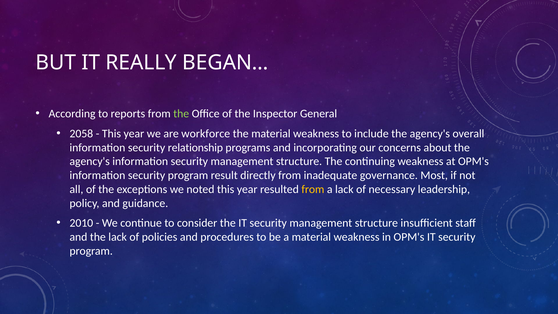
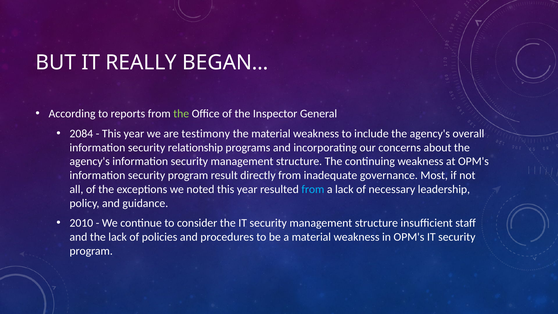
2058: 2058 -> 2084 (81, 133)
workforce: workforce -> testimony (206, 133)
from colour: yellow -> light blue (313, 189)
